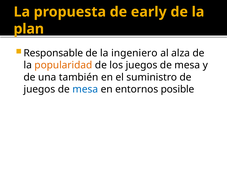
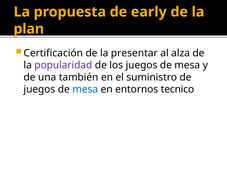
Responsable: Responsable -> Certificación (53, 53)
ingeniero: ingeniero -> presentar (134, 53)
popularidad colour: orange -> purple (63, 65)
posible: posible -> tecnico (177, 89)
